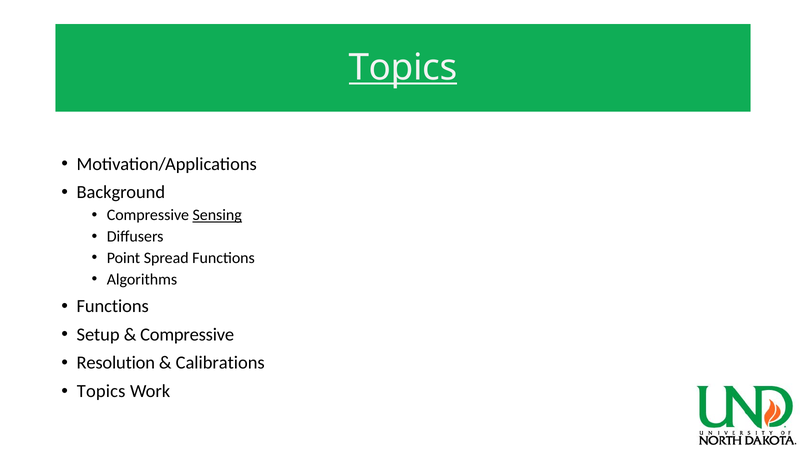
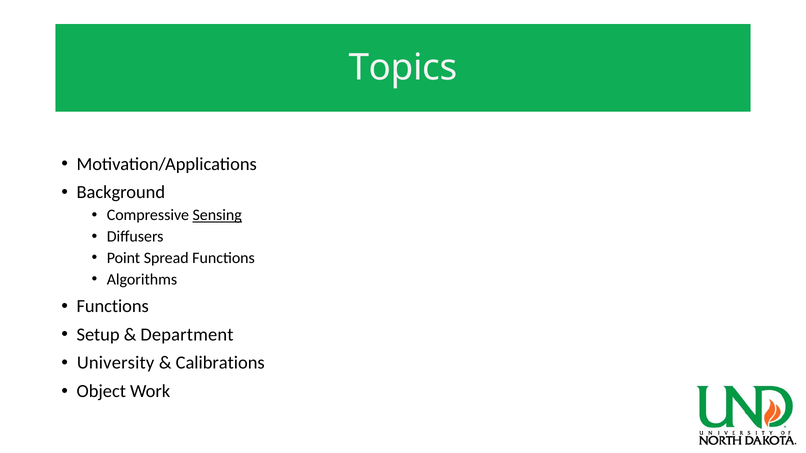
Topics underline: present -> none (403, 68)
Compressive: Compressive -> Department (187, 335)
Resolution: Resolution -> University (116, 363)
Topics: Topics -> Object (101, 392)
